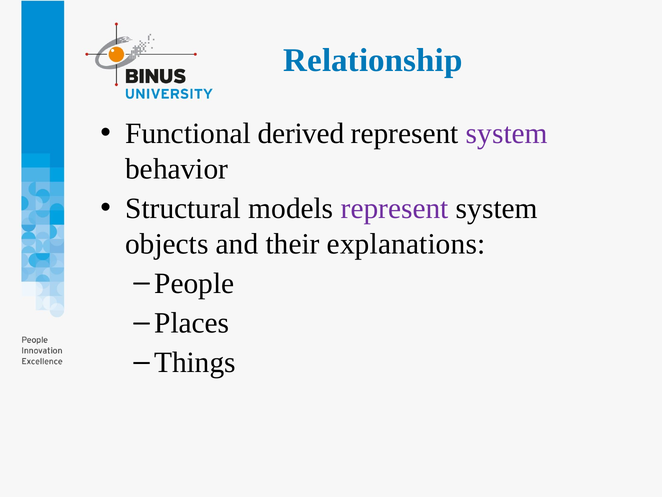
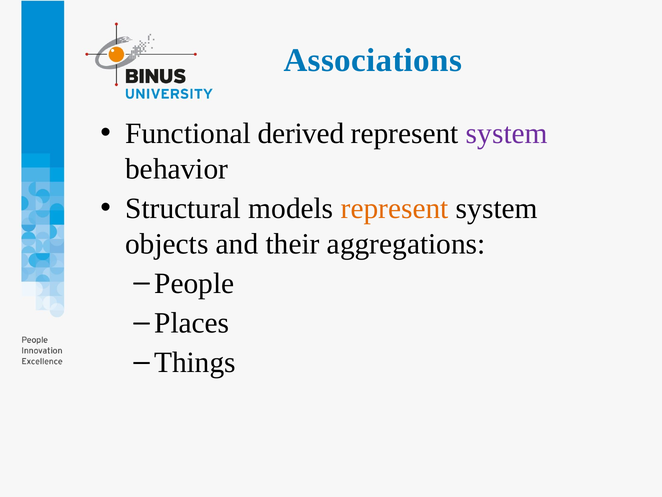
Relationship: Relationship -> Associations (373, 60)
represent colour: purple -> orange (395, 208)
explanations: explanations -> aggregations (406, 244)
